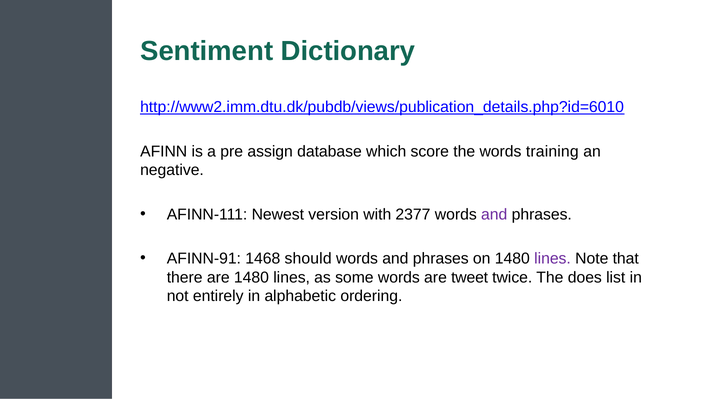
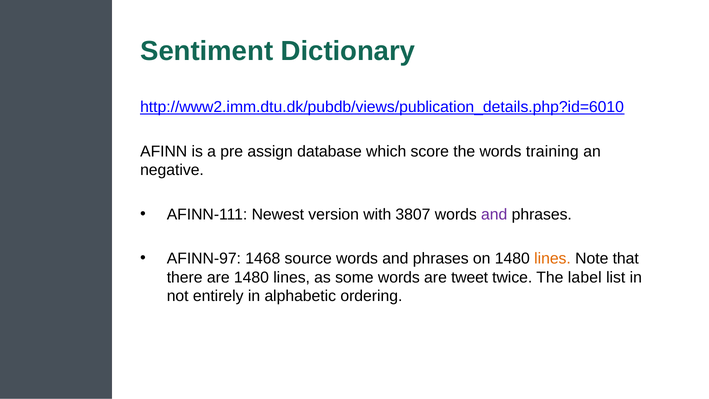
2377: 2377 -> 3807 (413, 214)
AFINN-91: AFINN-91 -> AFINN-97 (204, 258)
should: should -> source (308, 258)
lines colour: purple -> orange (552, 258)
does: does -> label (585, 277)
